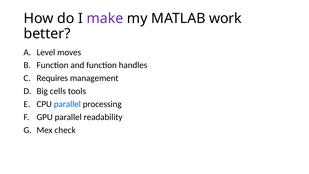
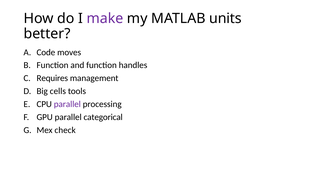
work: work -> units (225, 18)
Level: Level -> Code (46, 52)
parallel colour: blue -> purple (67, 104)
readability: readability -> categorical (103, 117)
